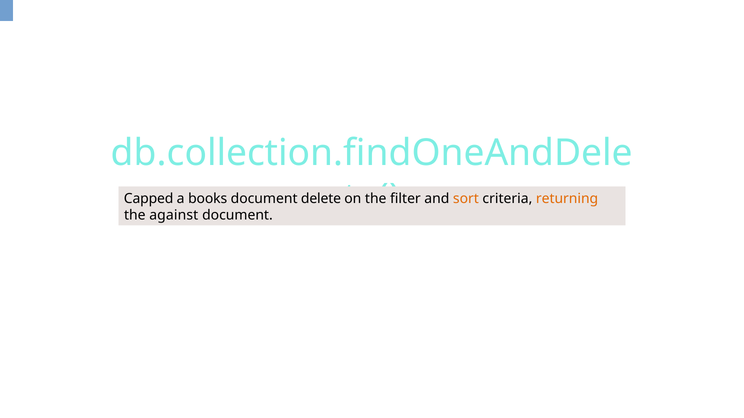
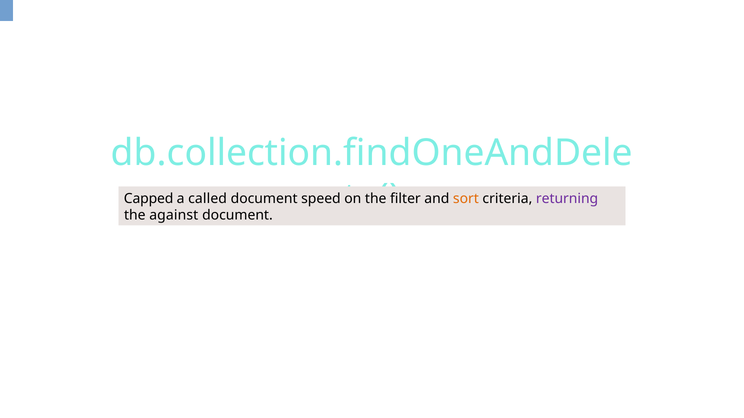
books: books -> called (208, 199)
delete: delete -> speed (321, 199)
returning colour: orange -> purple (567, 199)
